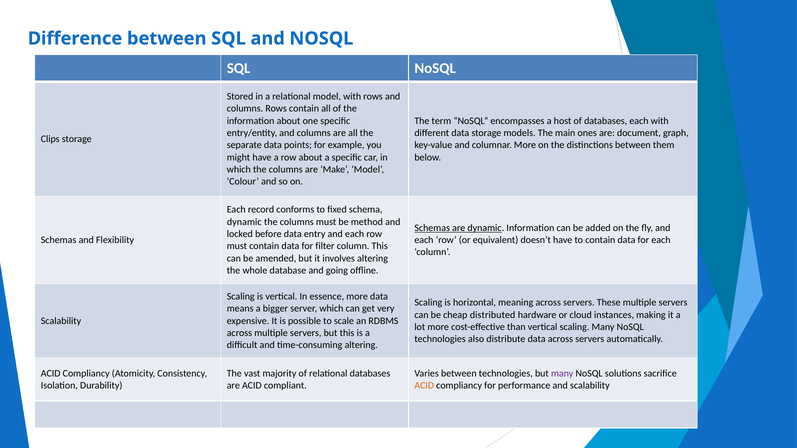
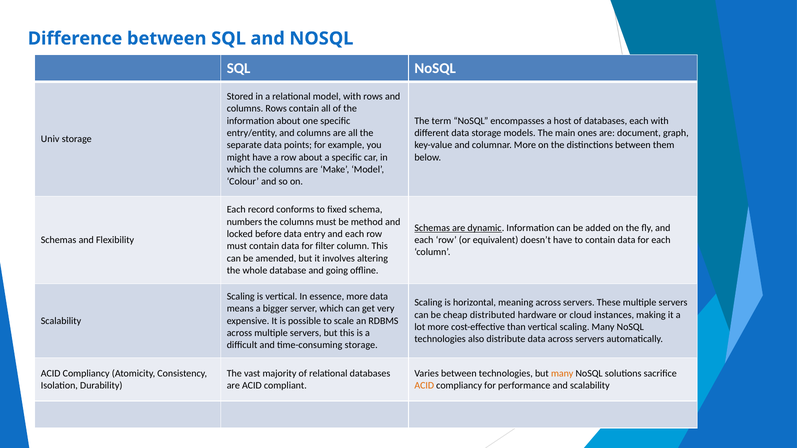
Clips: Clips -> Univ (50, 139)
dynamic: dynamic -> numbers (244, 222)
time-consuming altering: altering -> storage (361, 345)
many colour: purple -> orange (562, 374)
